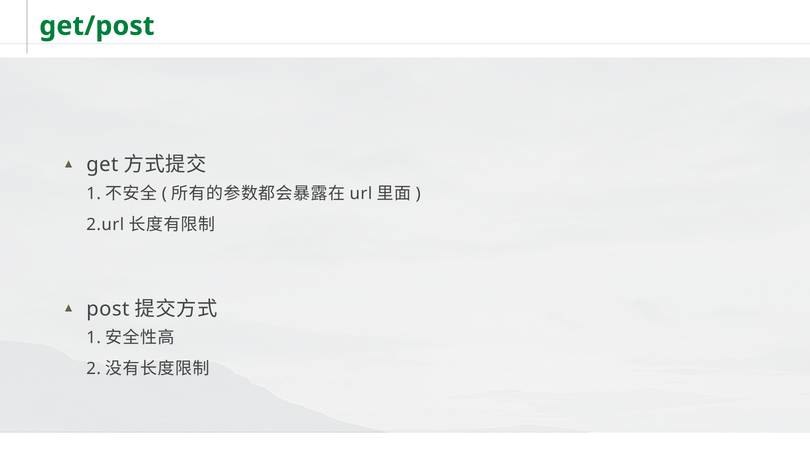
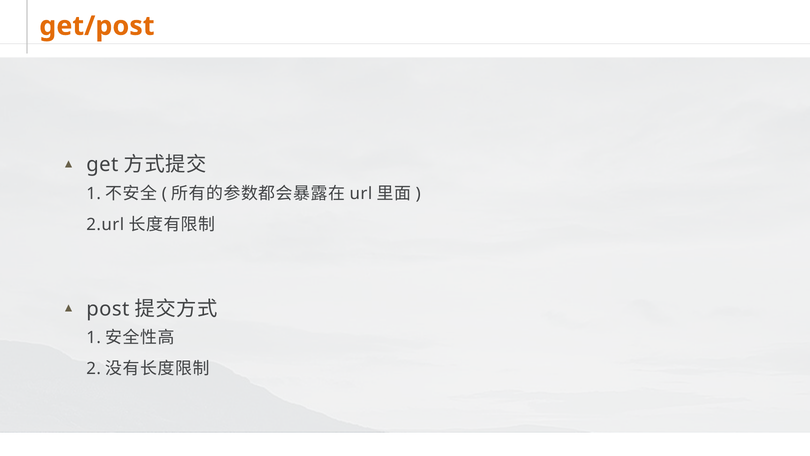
get/post colour: green -> orange (97, 26)
